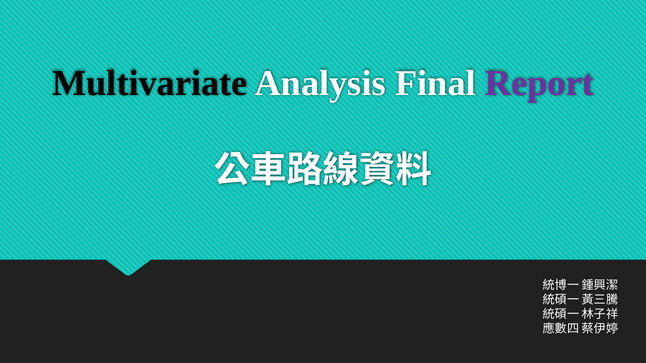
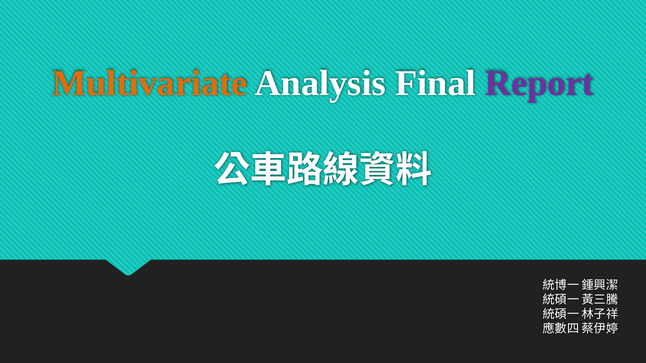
Multivariate colour: black -> orange (150, 83)
